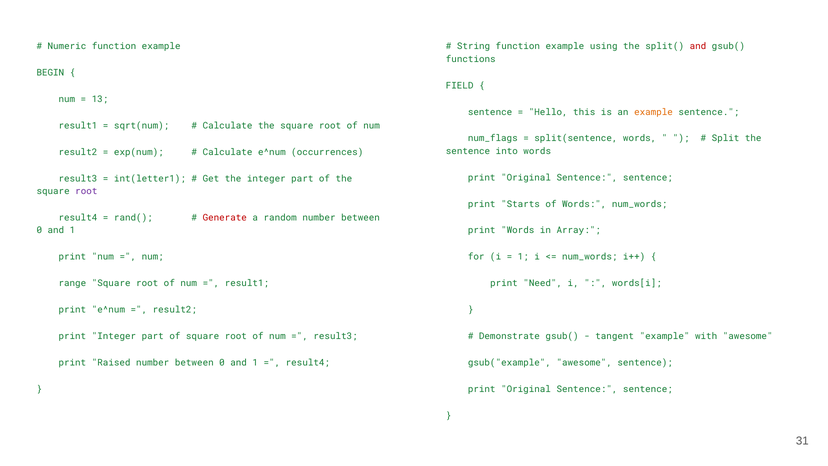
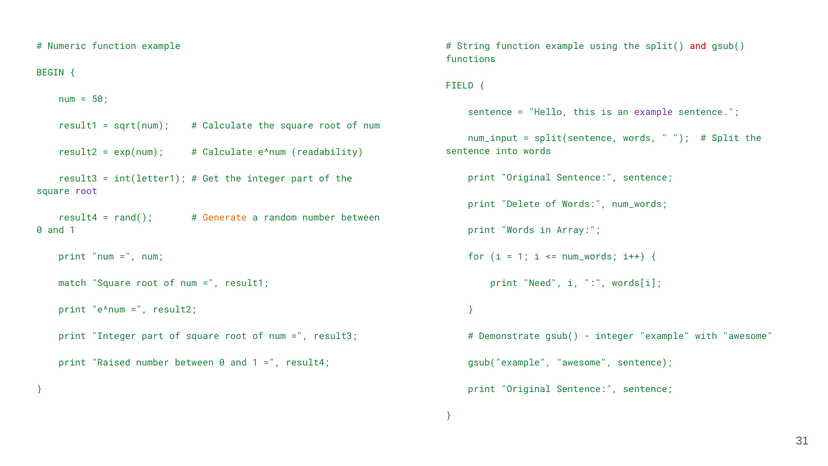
13: 13 -> 50 (100, 99)
example colour: orange -> purple (653, 112)
num_flags: num_flags -> num_input (493, 138)
occurrences: occurrences -> readability (327, 152)
Starts: Starts -> Delete (520, 204)
Generate colour: red -> orange (225, 218)
range: range -> match (72, 283)
tangent: tangent -> integer (615, 336)
